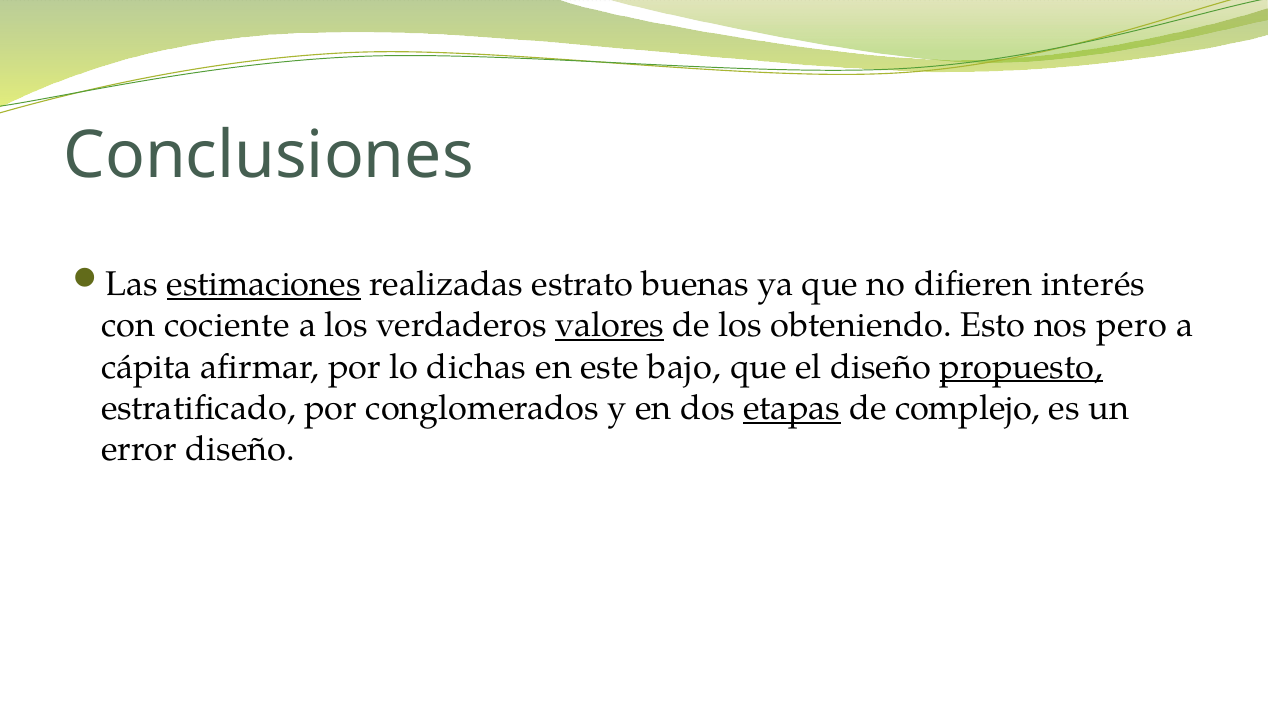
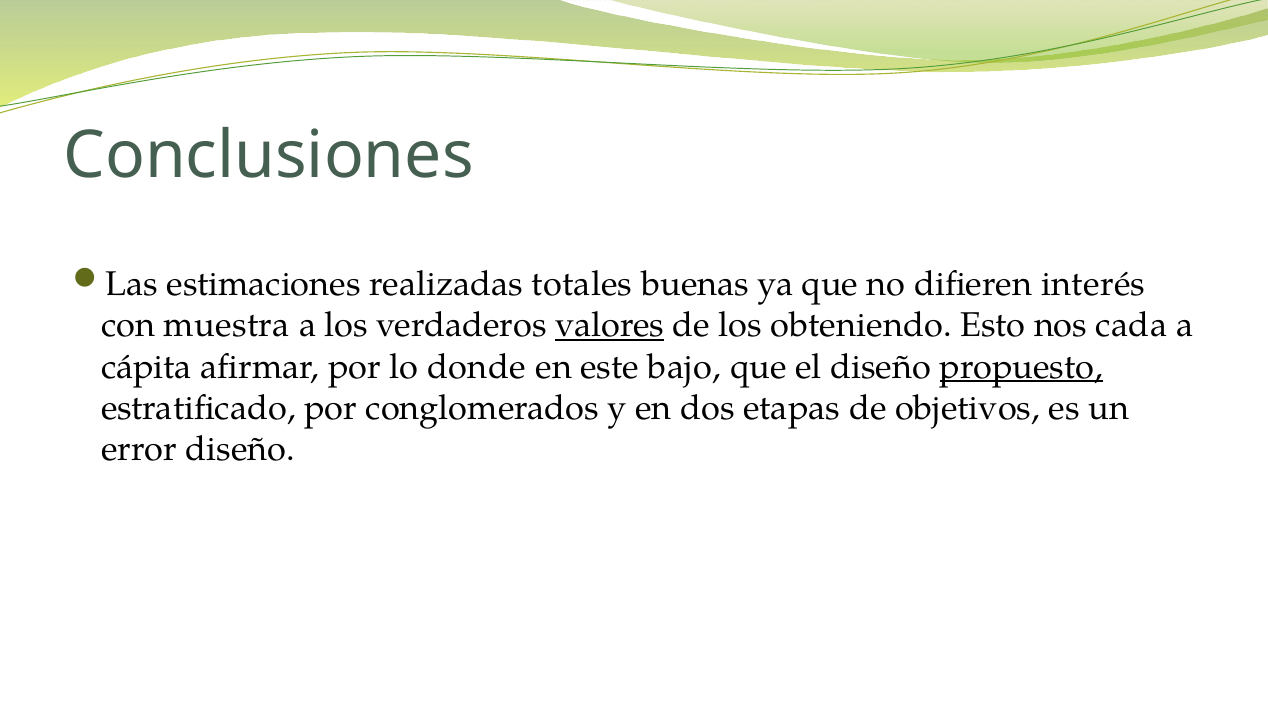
estimaciones underline: present -> none (264, 284)
estrato: estrato -> totales (582, 284)
cociente: cociente -> muestra (227, 326)
pero: pero -> cada (1132, 326)
dichas: dichas -> donde (477, 367)
etapas underline: present -> none (792, 408)
complejo: complejo -> objetivos (968, 408)
